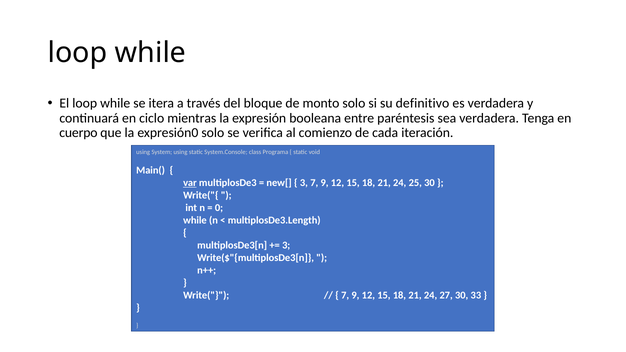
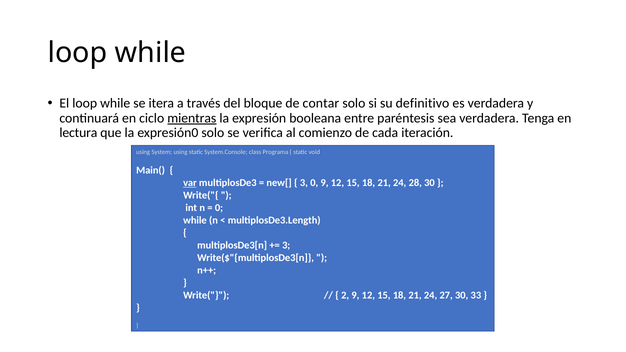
monto: monto -> contar (321, 103)
mientras underline: none -> present (192, 118)
cuerpo: cuerpo -> lectura (78, 133)
3 7: 7 -> 0 (314, 183)
25: 25 -> 28 (415, 183)
7: 7 -> 2 (345, 295)
